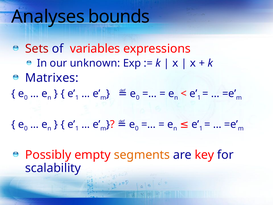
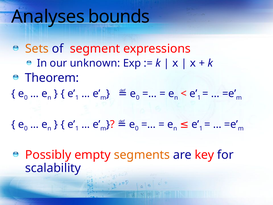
Sets colour: red -> orange (37, 49)
variables: variables -> segment (95, 49)
Matrixes: Matrixes -> Theorem (52, 78)
